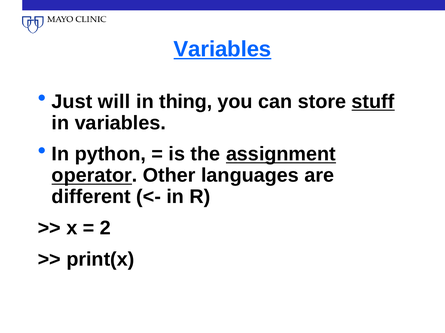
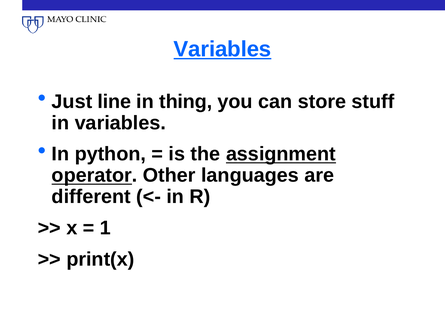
will: will -> line (114, 102)
stuff underline: present -> none (373, 102)
2: 2 -> 1 (105, 228)
